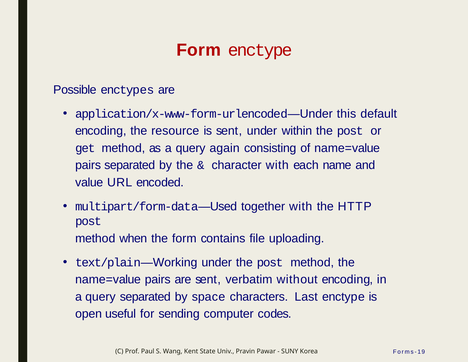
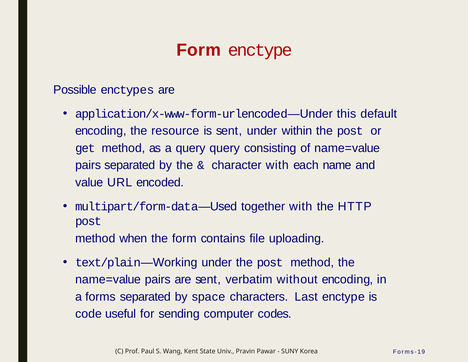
query again: again -> query (225, 148)
query: query -> forms (100, 296)
open: open -> code (88, 314)
